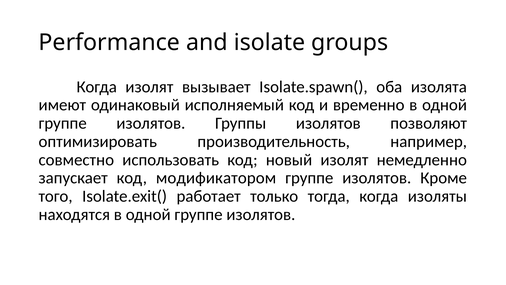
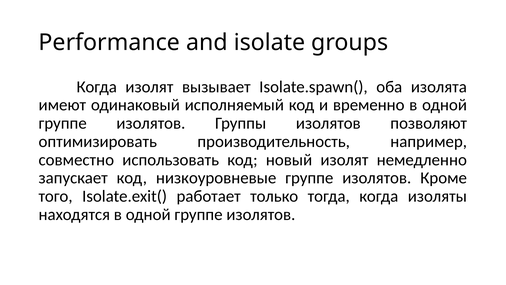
модификатором: модификатором -> низкоуровневые (216, 178)
